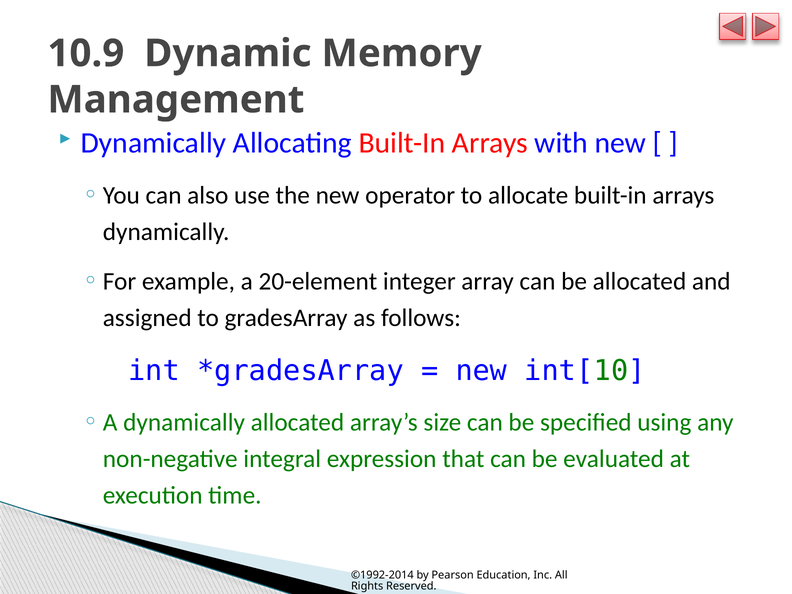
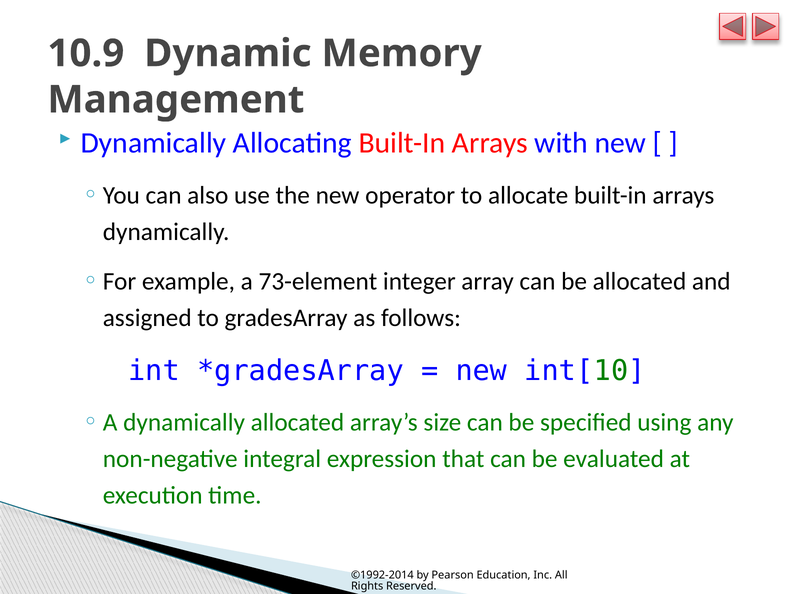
20-element: 20-element -> 73-element (318, 281)
